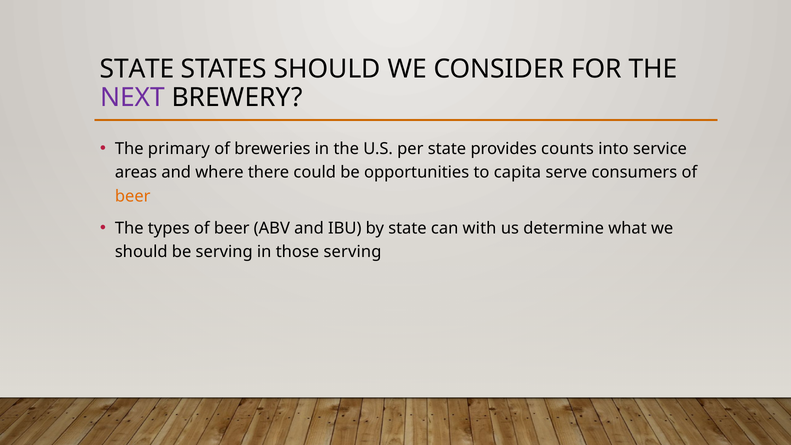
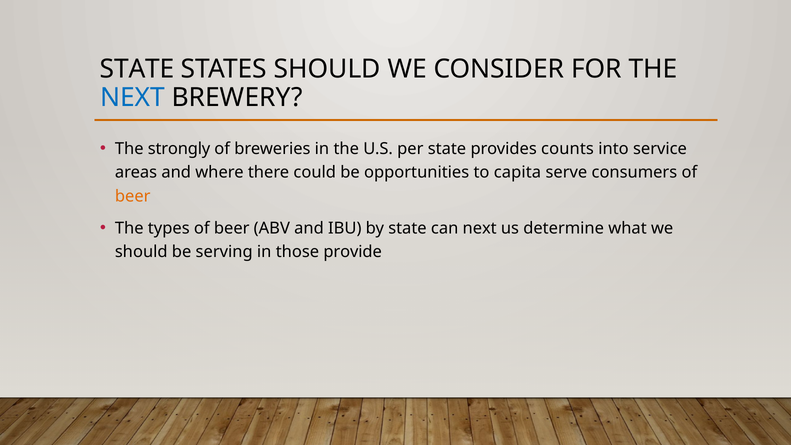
NEXT colour: purple -> blue (132, 98)
primary: primary -> strongly (179, 149)
can with: with -> next (480, 228)
those serving: serving -> provide (353, 252)
